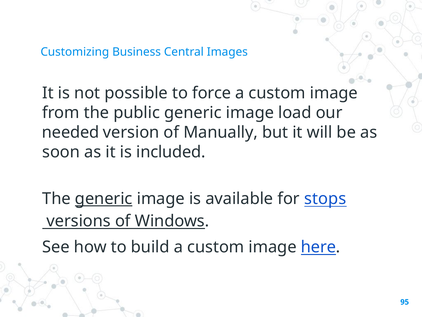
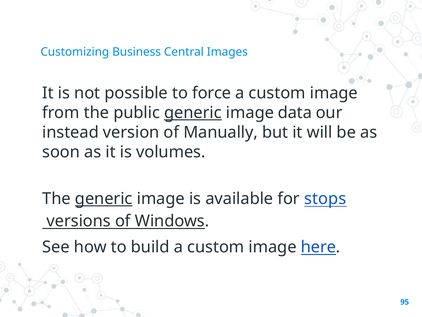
generic underline: none -> present (193, 113)
load: load -> data (295, 113)
needed: needed -> instead (71, 132)
included: included -> volumes (171, 152)
